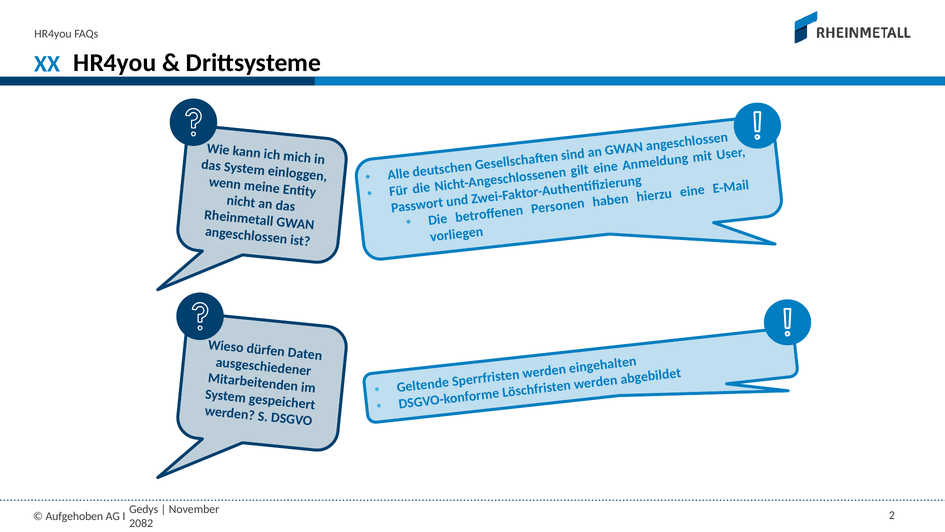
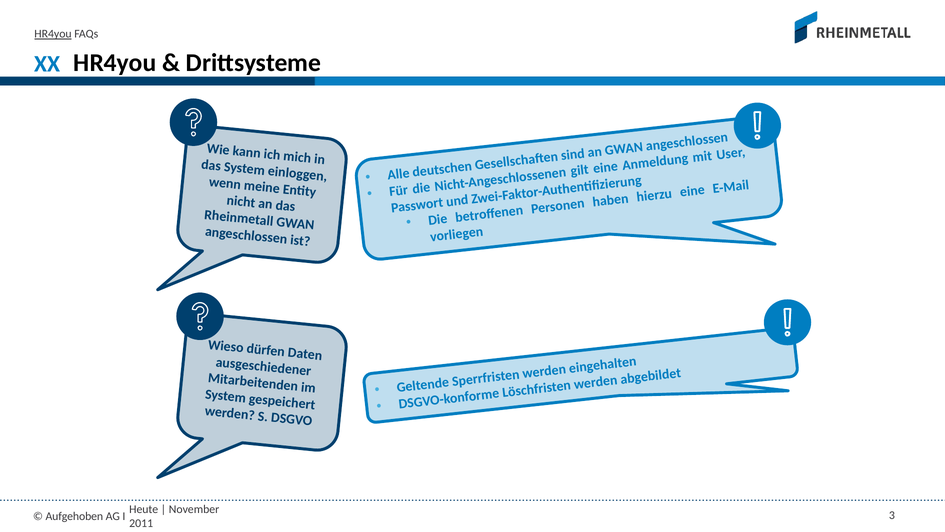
HR4you underline: none -> present (53, 34)
Gedys: Gedys -> Heute (144, 509)
2: 2 -> 3 (892, 515)
2082: 2082 -> 2011 (141, 523)
